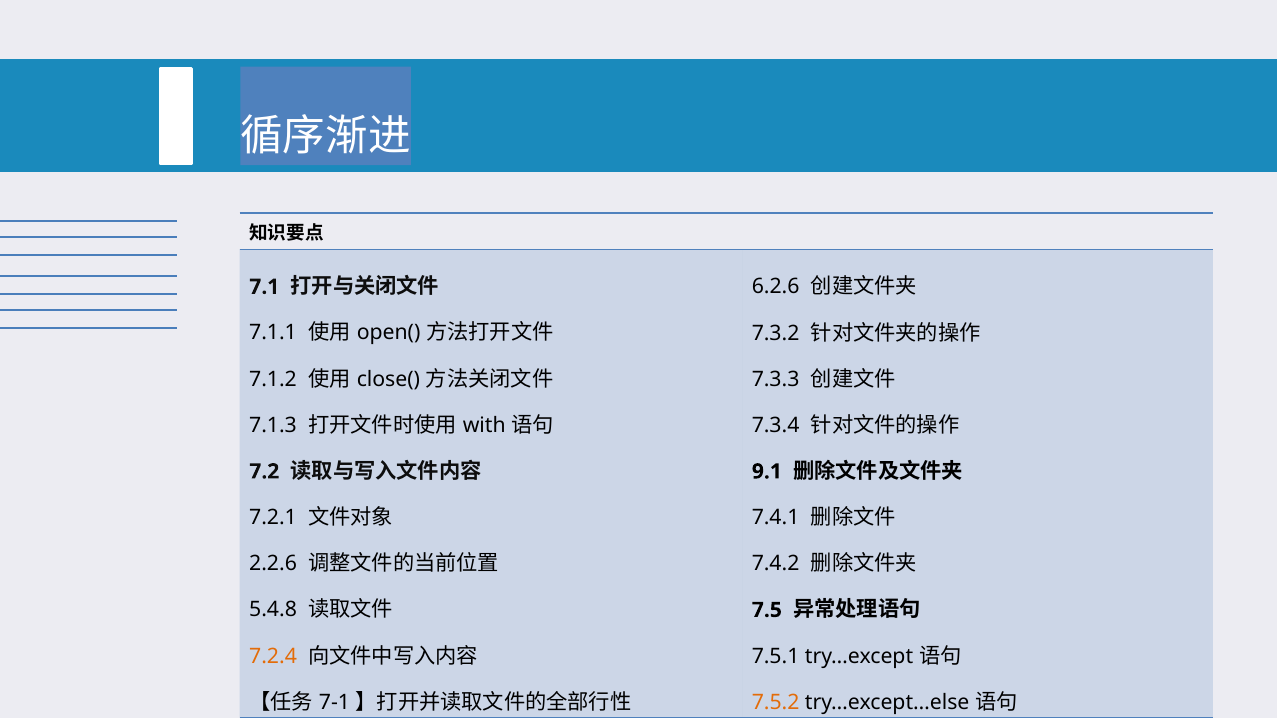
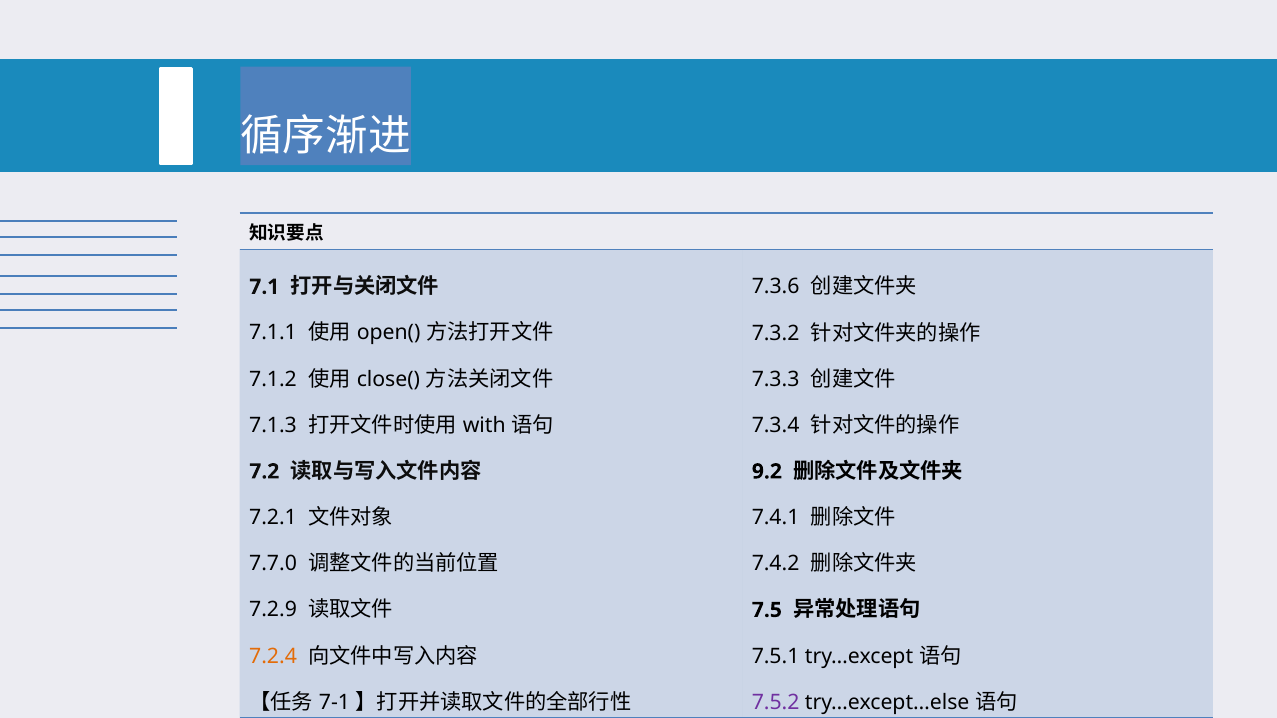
6.2.6: 6.2.6 -> 7.3.6 (776, 287)
9.1: 9.1 -> 9.2 (767, 472)
2.2.6: 2.2.6 -> 7.7.0 (273, 564)
5.4.8: 5.4.8 -> 7.2.9 (273, 610)
7.5.2 colour: orange -> purple (776, 702)
